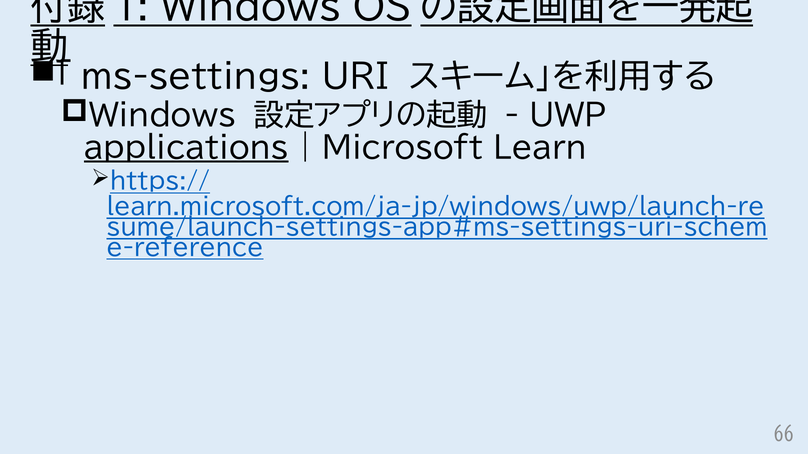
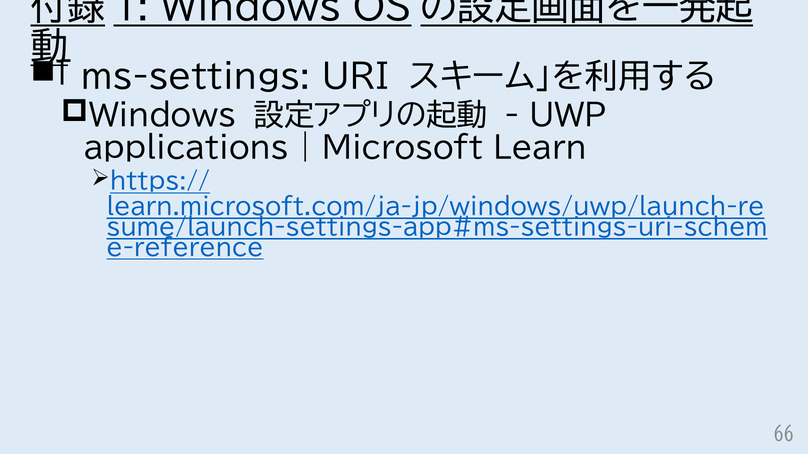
applications underline: present -> none (186, 149)
